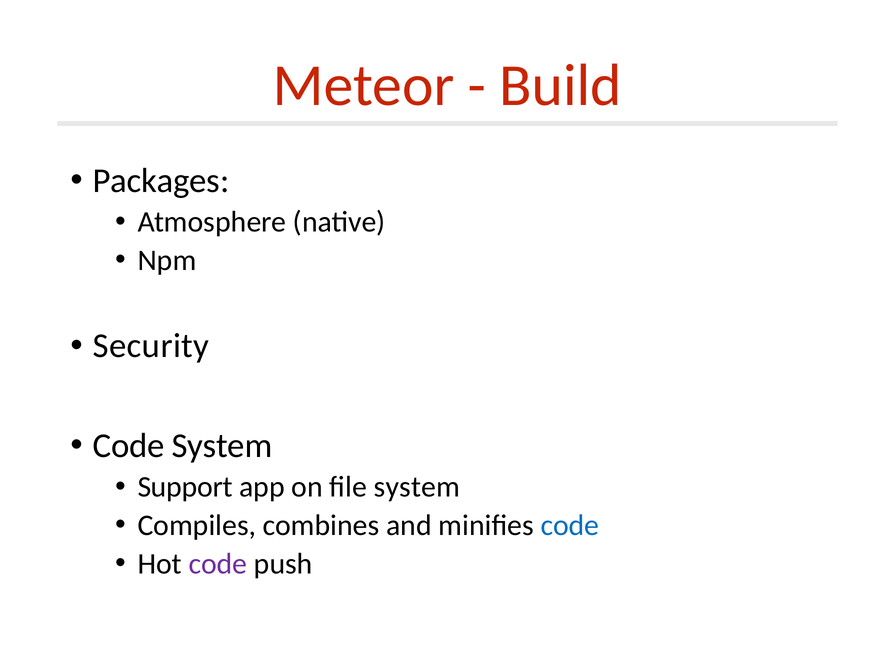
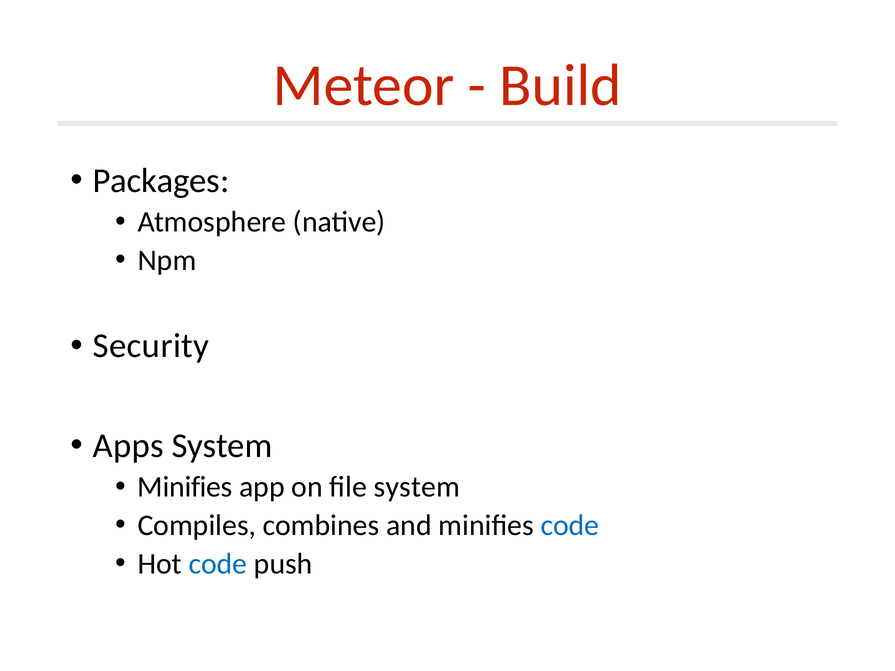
Code: Code -> Apps (128, 446)
Support: Support -> Minifies (185, 487)
code colour: purple -> blue (218, 564)
